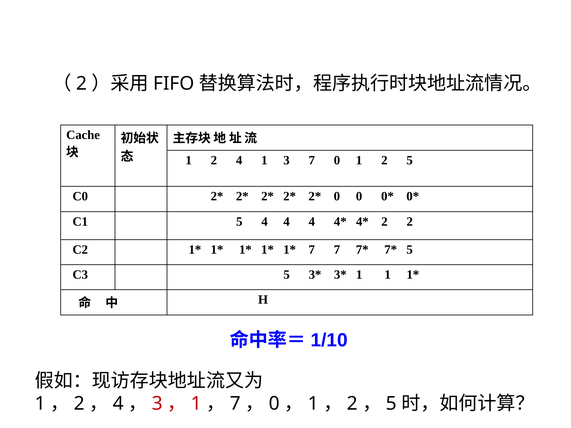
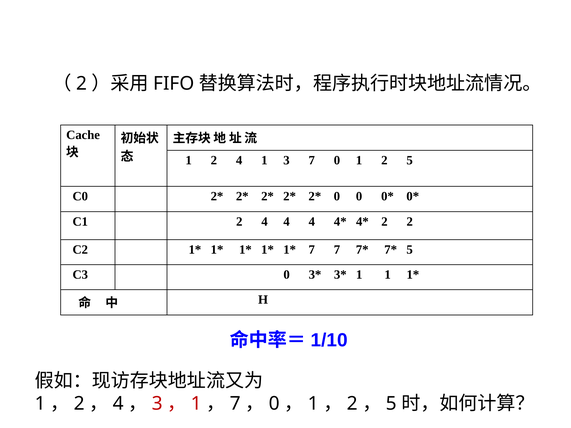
C1 5: 5 -> 2 (239, 222)
C3 5: 5 -> 0 (287, 275)
